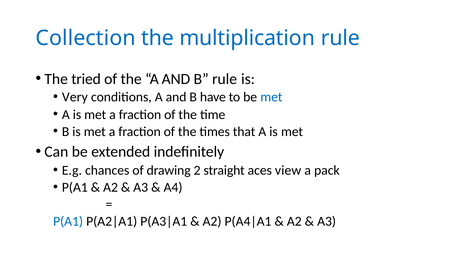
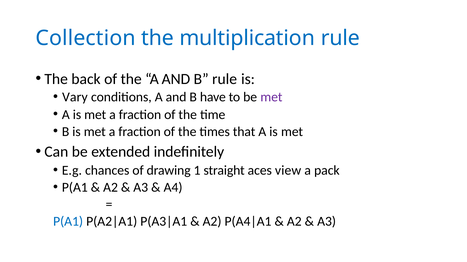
tried: tried -> back (86, 79)
Very: Very -> Vary (75, 97)
met colour: blue -> purple (271, 97)
2: 2 -> 1 (197, 171)
